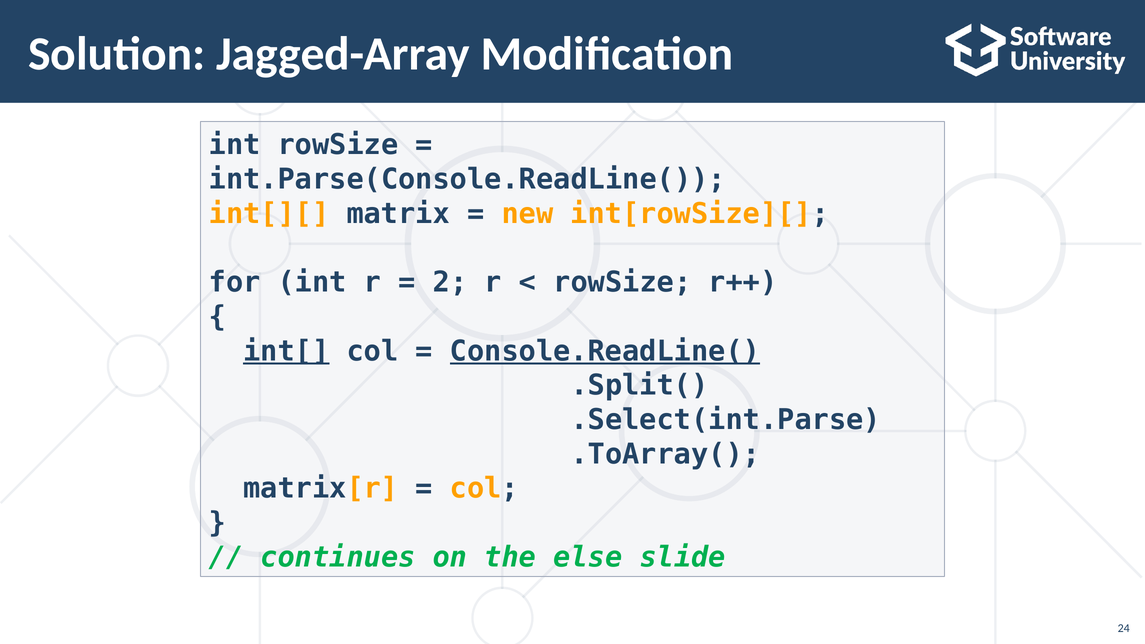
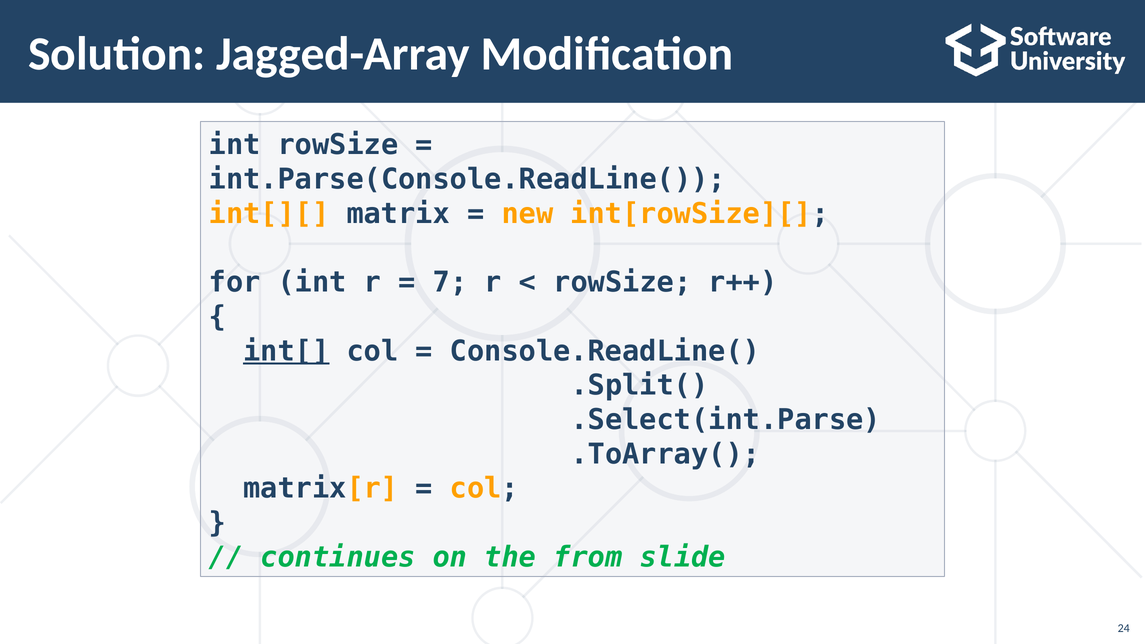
2: 2 -> 7 (450, 282)
Console.ReadLine( underline: present -> none (605, 351)
else: else -> from (588, 557)
